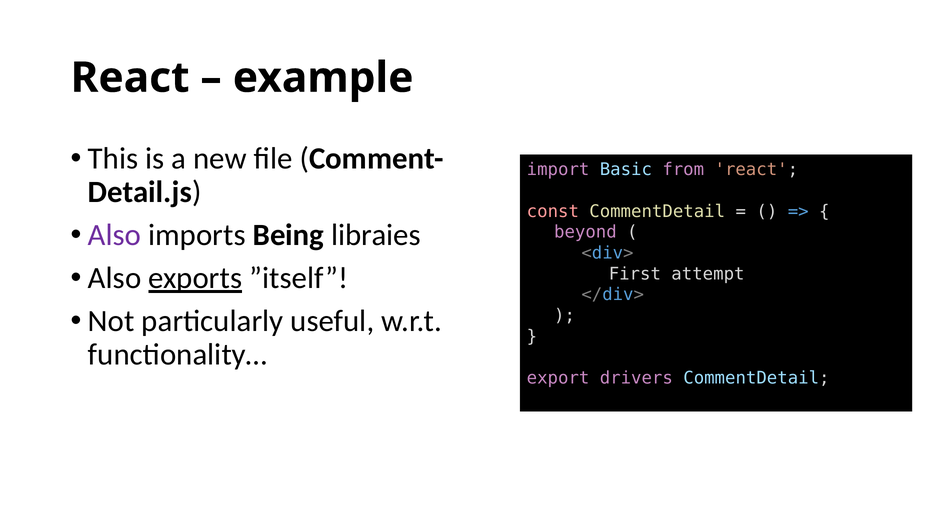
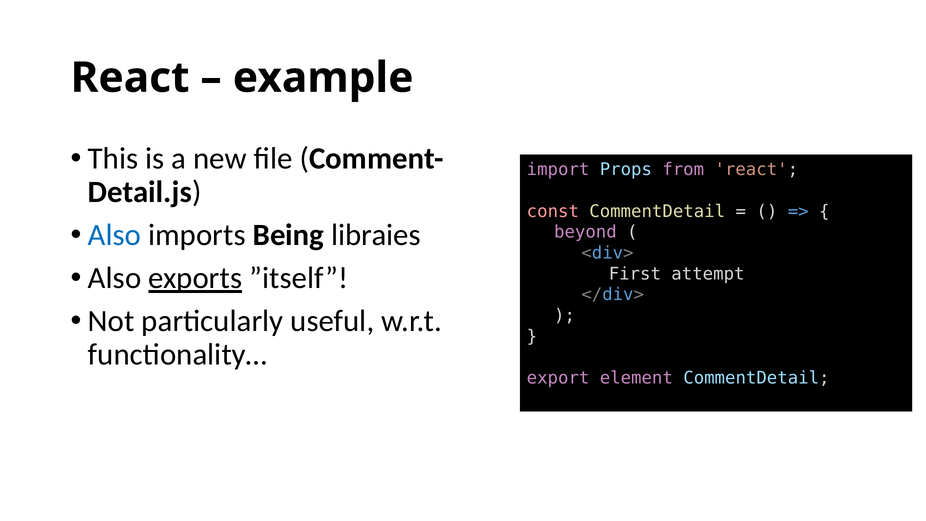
Basic: Basic -> Props (626, 170)
Also colour: purple -> blue (115, 235)
drivers: drivers -> element (636, 378)
